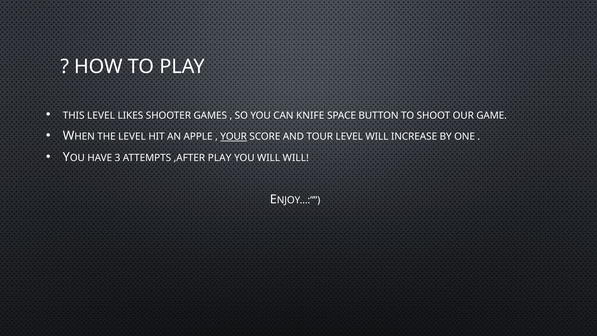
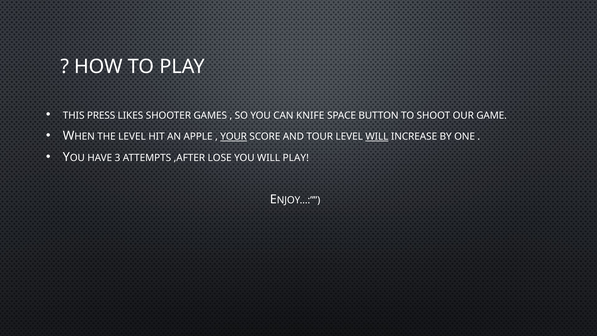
THIS LEVEL: LEVEL -> PRESS (101, 115)
WILL underline: none -> present (377, 137)
,AFTER PLAY: PLAY -> LOSE (220, 158)
WILL WILL: WILL -> PLAY (296, 158)
